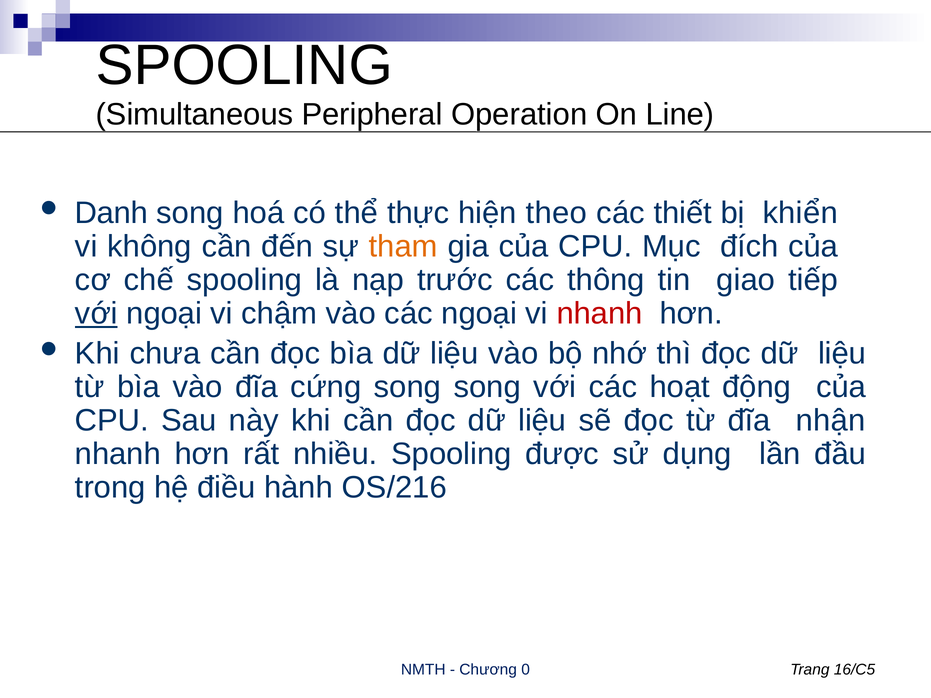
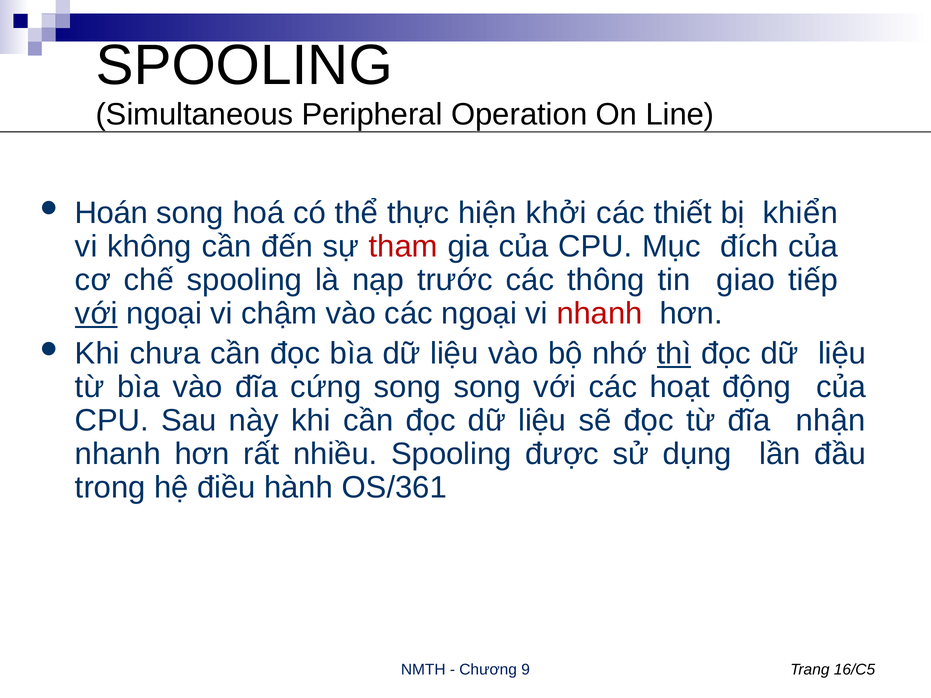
Danh: Danh -> Hoán (111, 213)
theo: theo -> khởi (556, 213)
tham colour: orange -> red (403, 247)
thì underline: none -> present (674, 354)
OS/216: OS/216 -> OS/361 (394, 488)
0: 0 -> 9 (526, 670)
